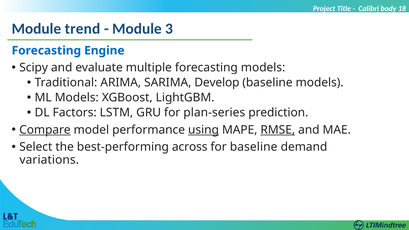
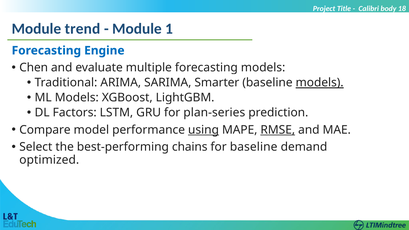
3: 3 -> 1 (169, 29)
Scipy: Scipy -> Chen (34, 68)
Develop: Develop -> Smarter (217, 83)
models underline: none -> present (320, 83)
Compare underline: present -> none (45, 130)
across: across -> chains (190, 147)
variations: variations -> optimized (49, 160)
